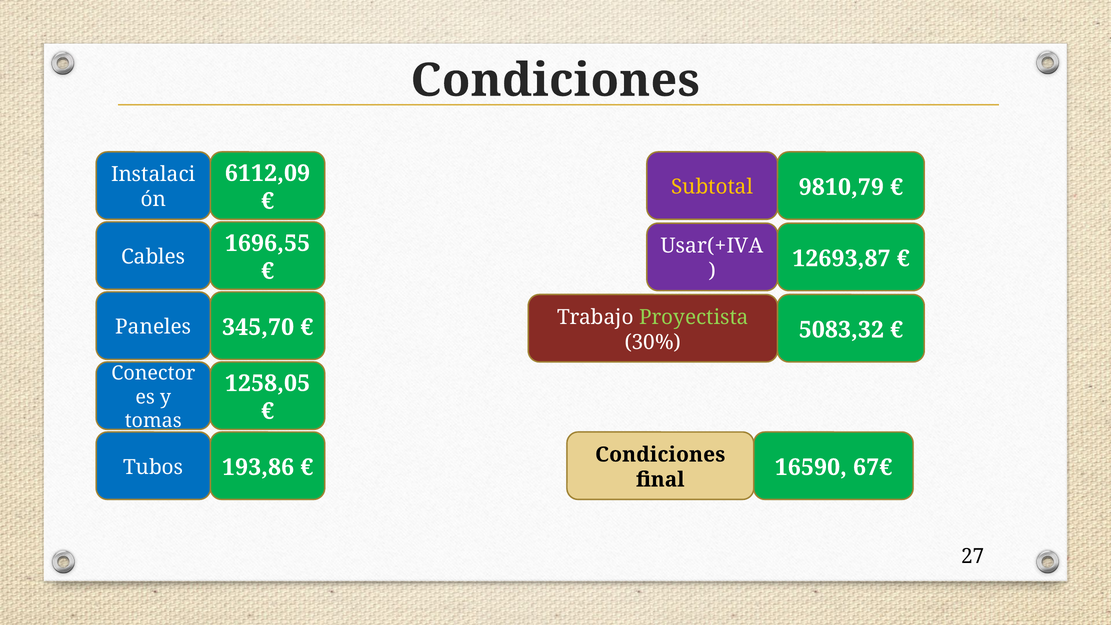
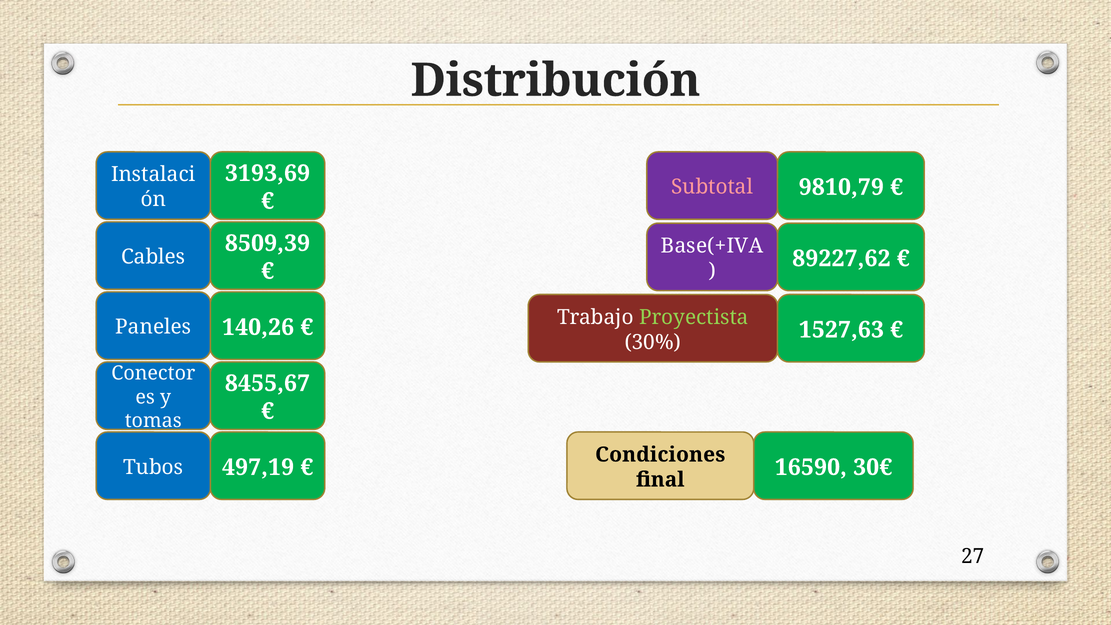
Condiciones: Condiciones -> Distribución (556, 81)
6112,09: 6112,09 -> 3193,69 (267, 173)
Subtotal colour: yellow -> pink (712, 187)
1696,55: 1696,55 -> 8509,39 (267, 243)
Usar(+IVA: Usar(+IVA -> Base(+IVA (712, 246)
12693,87: 12693,87 -> 89227,62 (841, 259)
345,70: 345,70 -> 140,26 (258, 327)
5083,32: 5083,32 -> 1527,63 (841, 330)
1258,05: 1258,05 -> 8455,67 (267, 383)
67€: 67€ -> 30€ (873, 467)
193,86: 193,86 -> 497,19 (258, 467)
